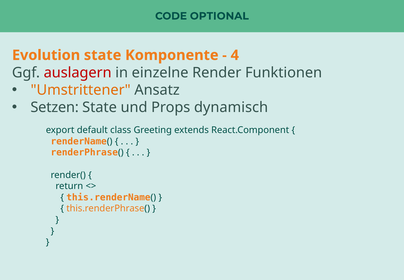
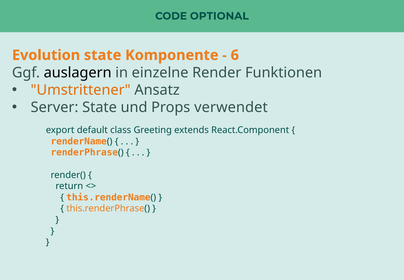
4: 4 -> 6 (235, 55)
auslagern colour: red -> black (78, 73)
Setzen: Setzen -> Server (55, 107)
dynamisch: dynamisch -> verwendet (231, 107)
